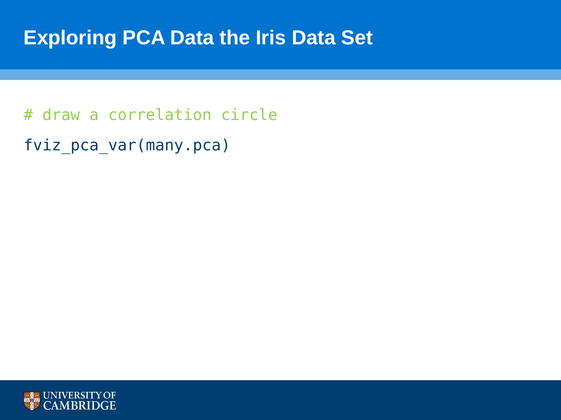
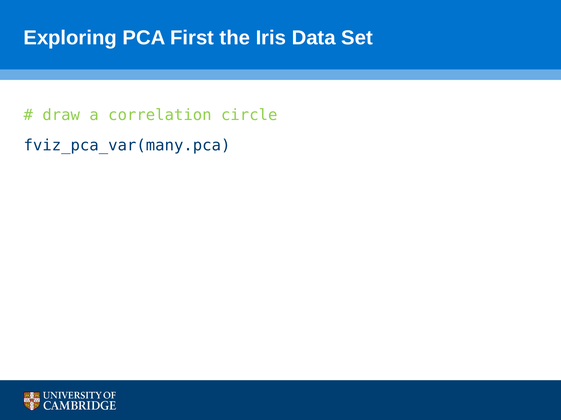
PCA Data: Data -> First (192, 38)
